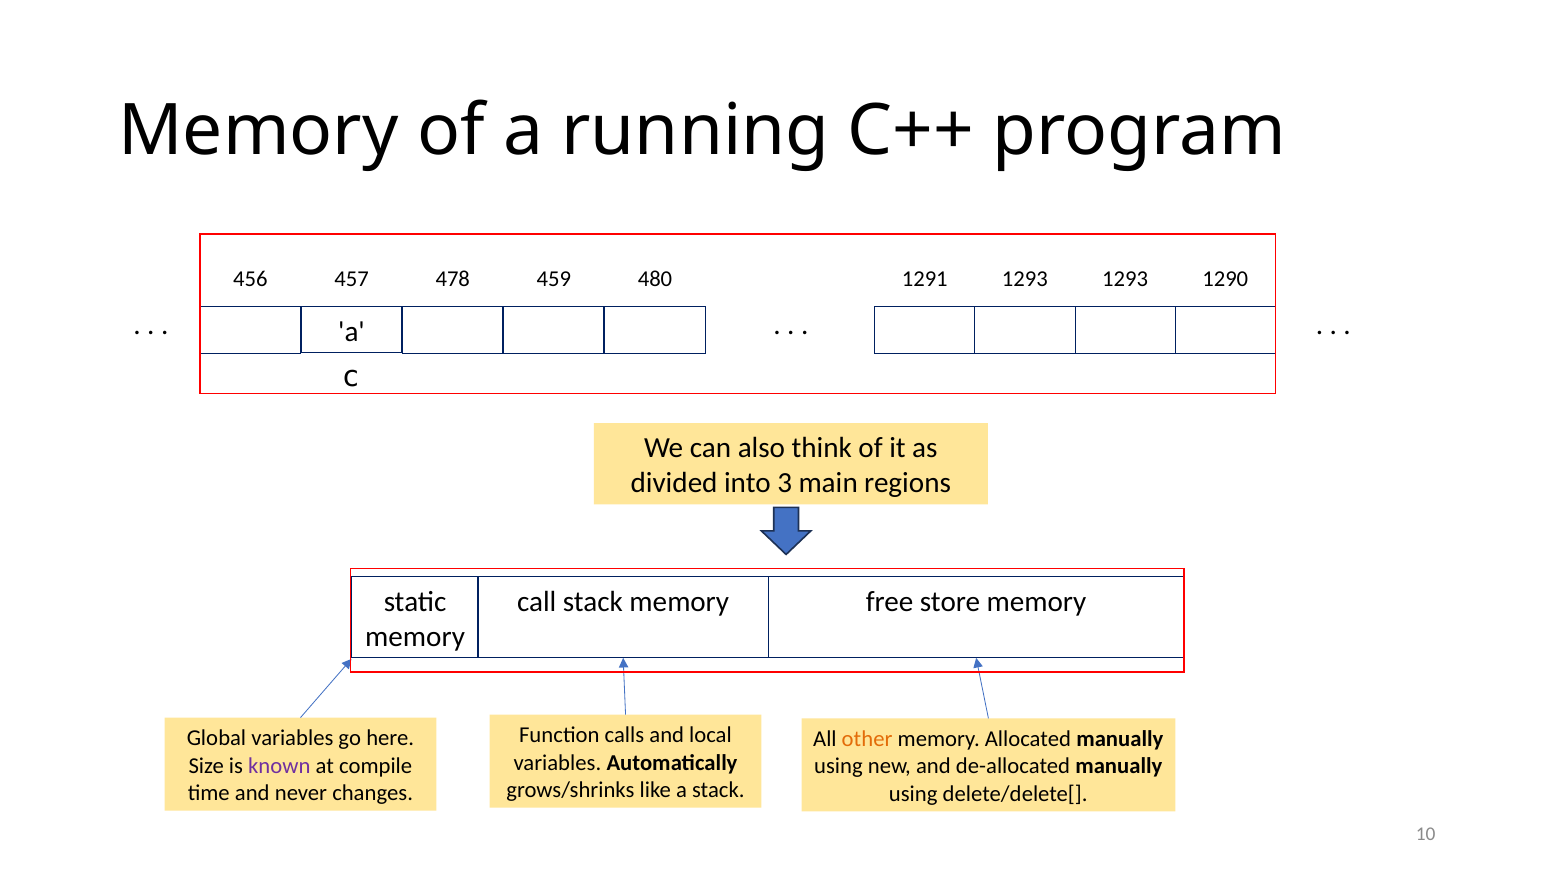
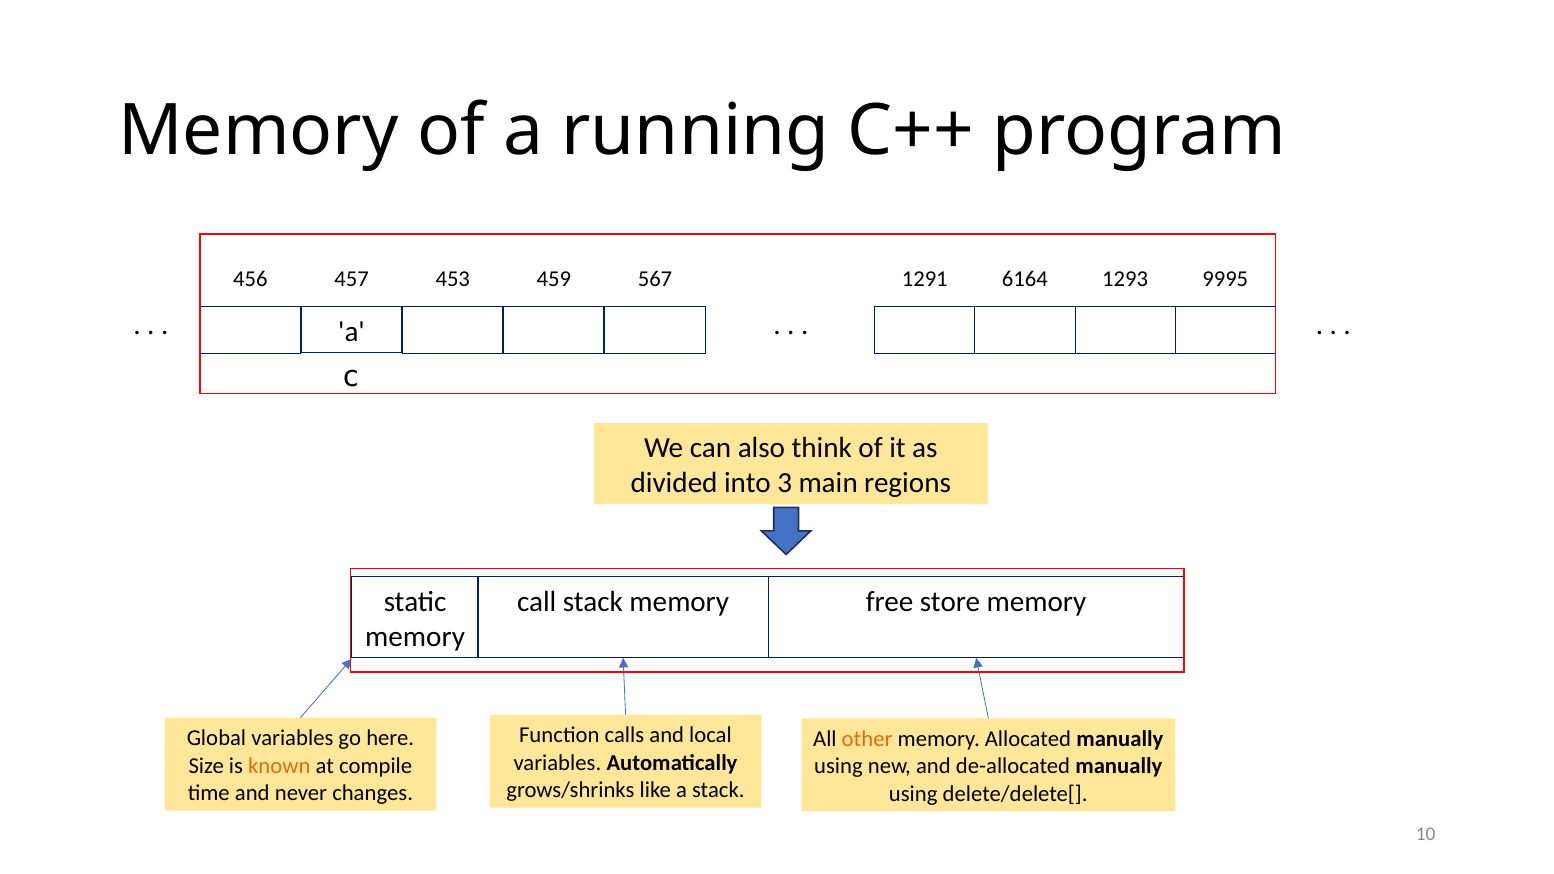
478: 478 -> 453 (453, 279)
480: 480 -> 567 (655, 279)
1291 1293: 1293 -> 6164 (1025, 279)
1290: 1290 -> 9995 (1225, 279)
known colour: purple -> orange (279, 766)
